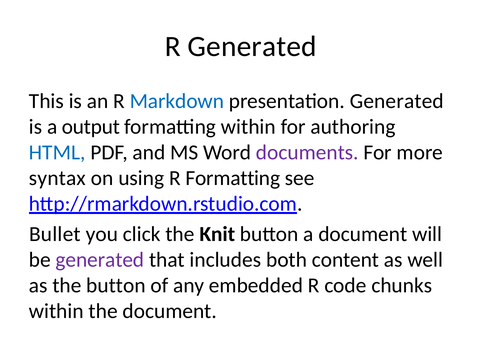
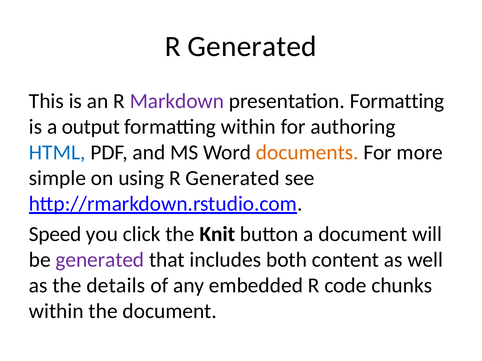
Markdown colour: blue -> purple (177, 101)
presentation Generated: Generated -> Formatting (397, 101)
documents colour: purple -> orange (307, 153)
syntax: syntax -> simple (58, 178)
using R Formatting: Formatting -> Generated (233, 178)
Bullet: Bullet -> Speed (55, 234)
the button: button -> details (116, 286)
